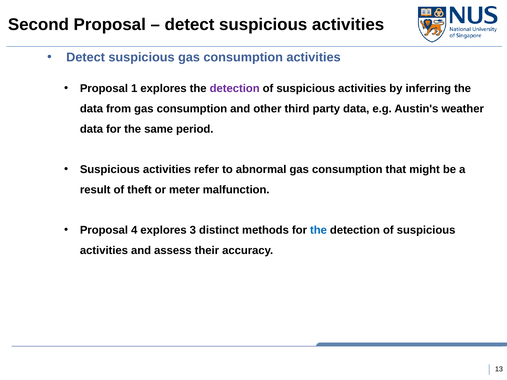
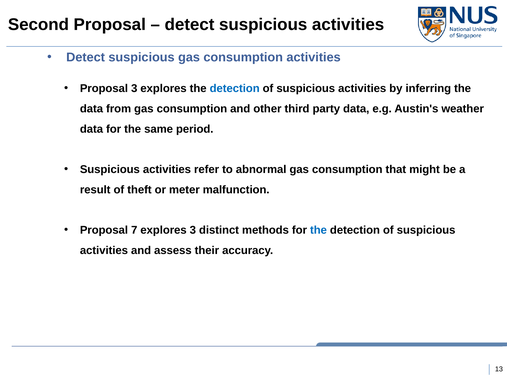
Proposal 1: 1 -> 3 (134, 89)
detection colour: purple -> blue (235, 89)
4: 4 -> 7 (134, 230)
